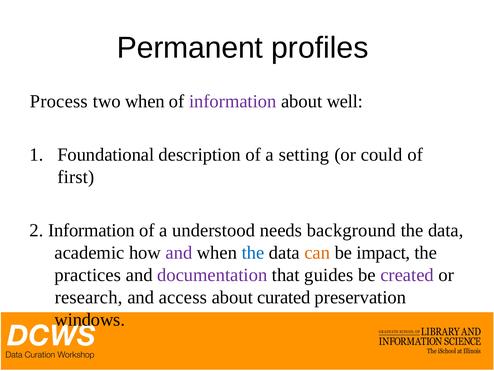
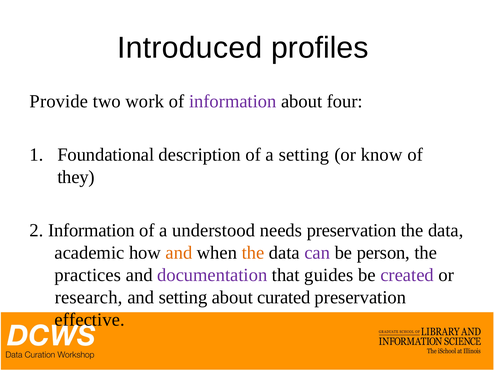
Permanent: Permanent -> Introduced (190, 48)
Process: Process -> Provide (59, 101)
two when: when -> work (145, 101)
well: well -> four (345, 101)
could: could -> know (382, 155)
first: first -> they (76, 177)
needs background: background -> preservation (352, 230)
and colour: purple -> orange (179, 252)
the colour: blue -> orange (253, 252)
can colour: orange -> purple (317, 252)
impact: impact -> person (383, 252)
and access: access -> setting (183, 297)
windows: windows -> effective (90, 319)
